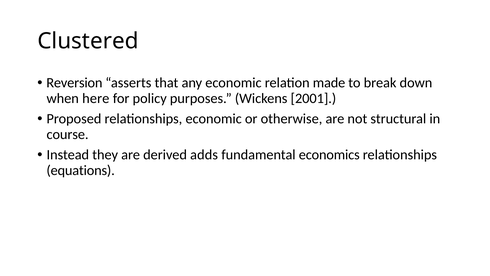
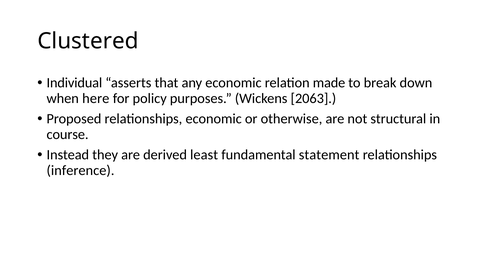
Reversion: Reversion -> Individual (74, 83)
2001: 2001 -> 2063 (313, 98)
adds: adds -> least (204, 155)
economics: economics -> statement (329, 155)
equations: equations -> inference (81, 170)
